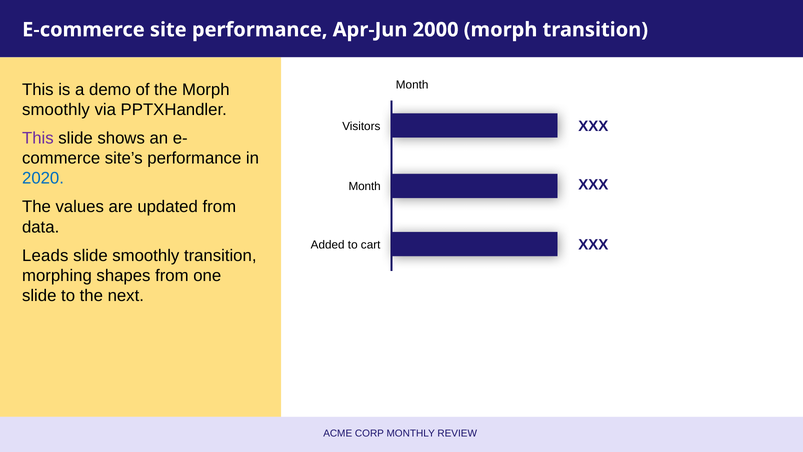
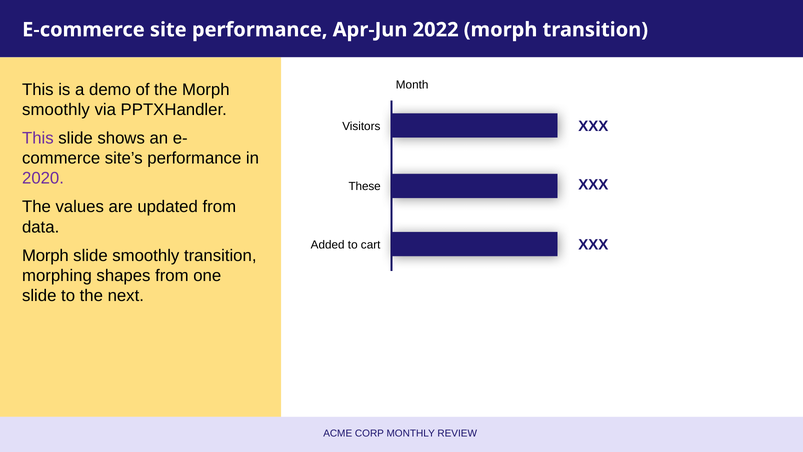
2000: 2000 -> 2022 (436, 30)
2020 colour: blue -> purple (43, 178)
Month: Month -> These (365, 186)
Leads: Leads -> Morph (45, 255)
